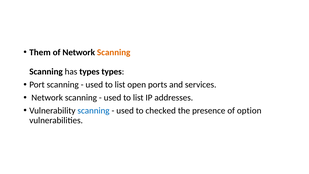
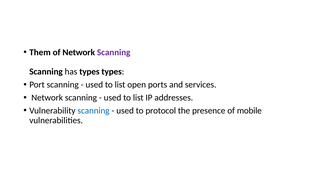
Scanning colour: orange -> purple (114, 52)
checked: checked -> protocol (161, 110)
option: option -> mobile (249, 110)
